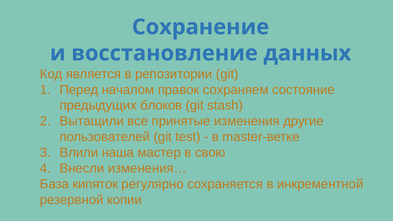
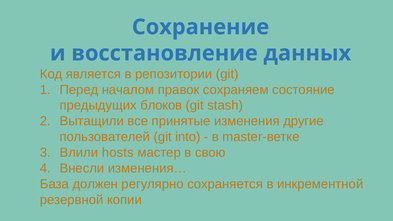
test: test -> into (188, 137)
наша: наша -> hosts (118, 153)
кипяток: кипяток -> должен (95, 184)
